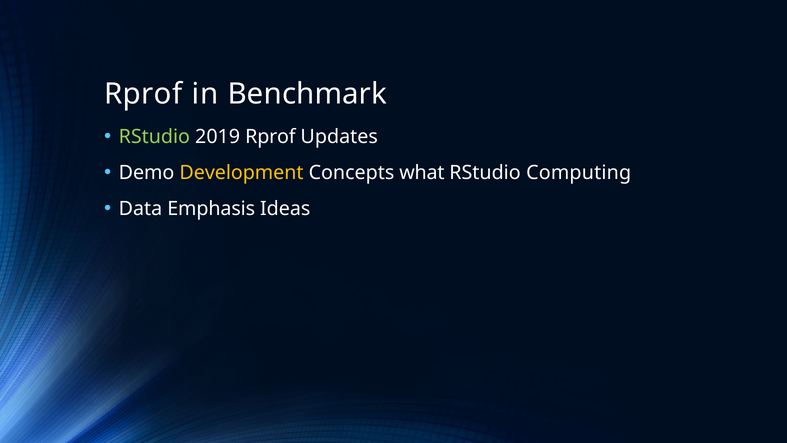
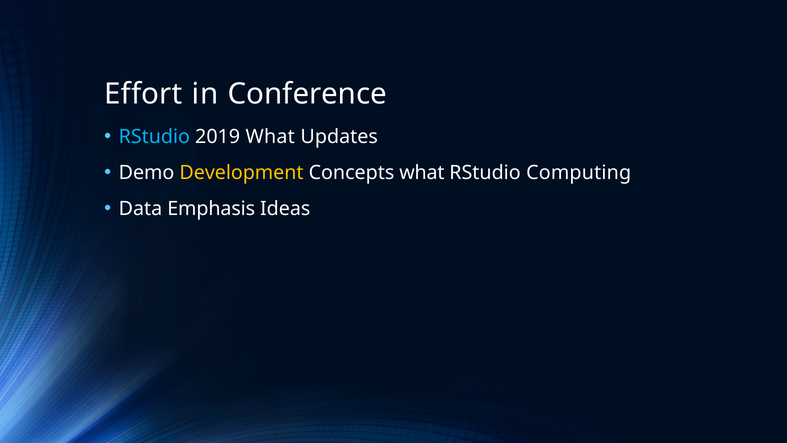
Rprof: Rprof -> Effort (143, 94)
Benchmark: Benchmark -> Conference (307, 94)
RStudio colour: light green -> light blue (154, 136)
2019 Rprof: Rprof -> What (270, 136)
